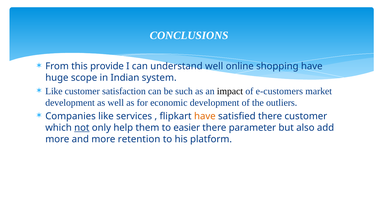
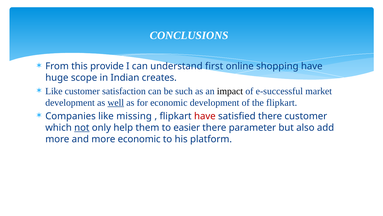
understand well: well -> first (214, 66)
system: system -> creates (159, 78)
e-customers: e-customers -> e-successful (279, 91)
well underline: none -> present (116, 102)
the outliers: outliers -> flipkart (282, 102)
services: services -> missing (134, 116)
have colour: orange -> red (205, 116)
more retention: retention -> economic (139, 139)
